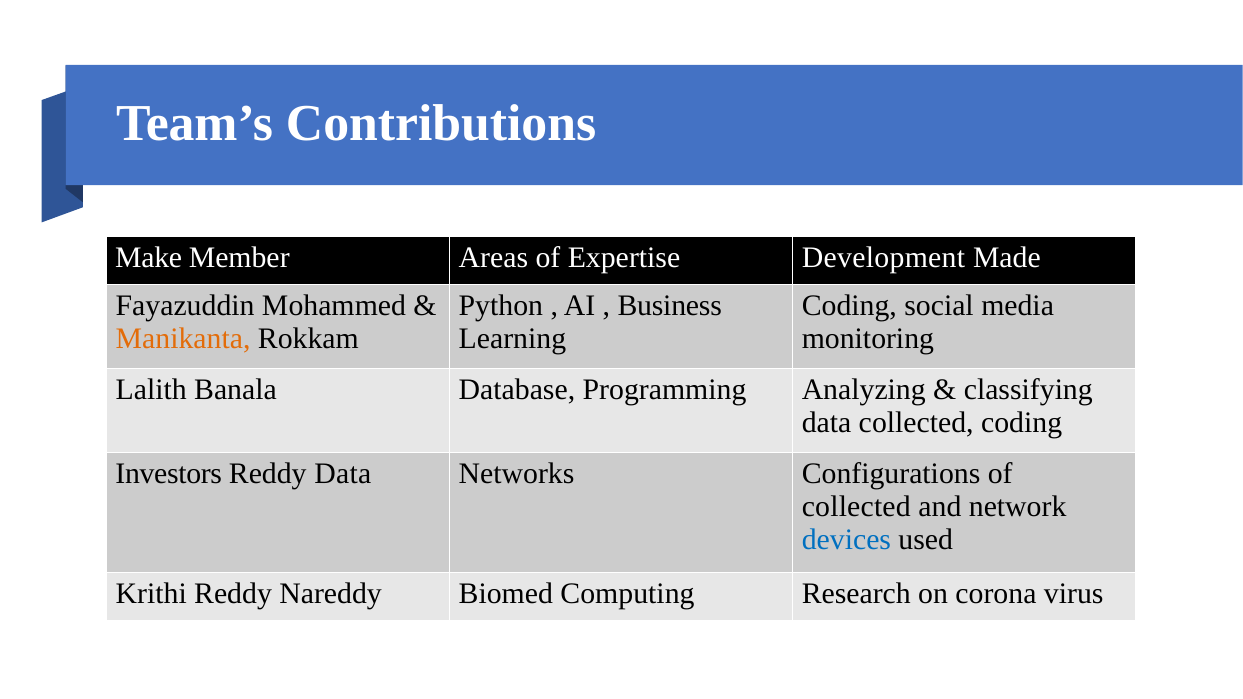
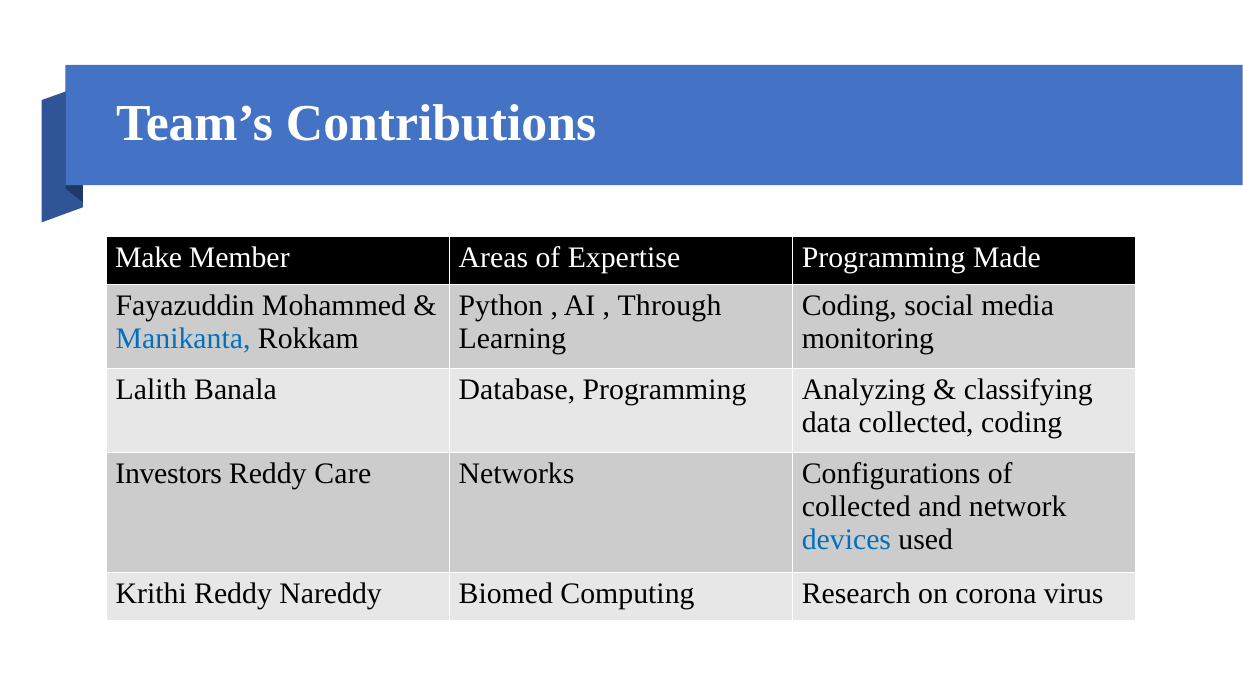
Expertise Development: Development -> Programming (884, 258)
Business: Business -> Through (669, 306)
Manikanta colour: orange -> blue (183, 339)
Reddy Data: Data -> Care (343, 474)
